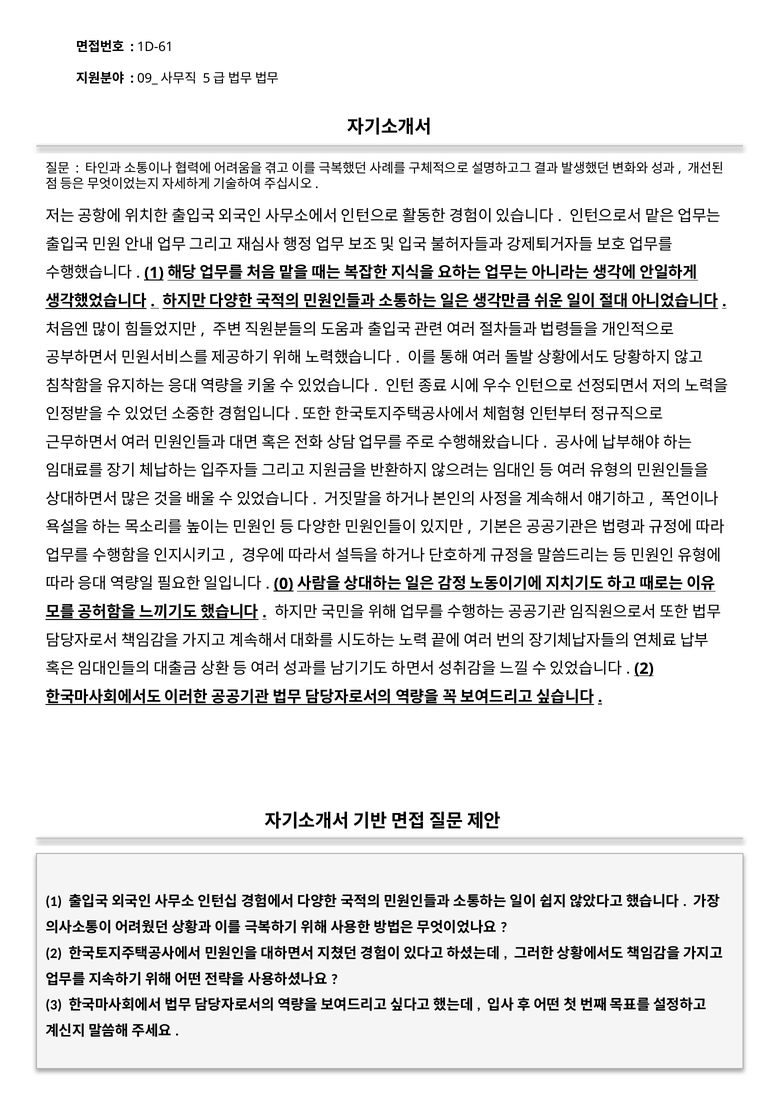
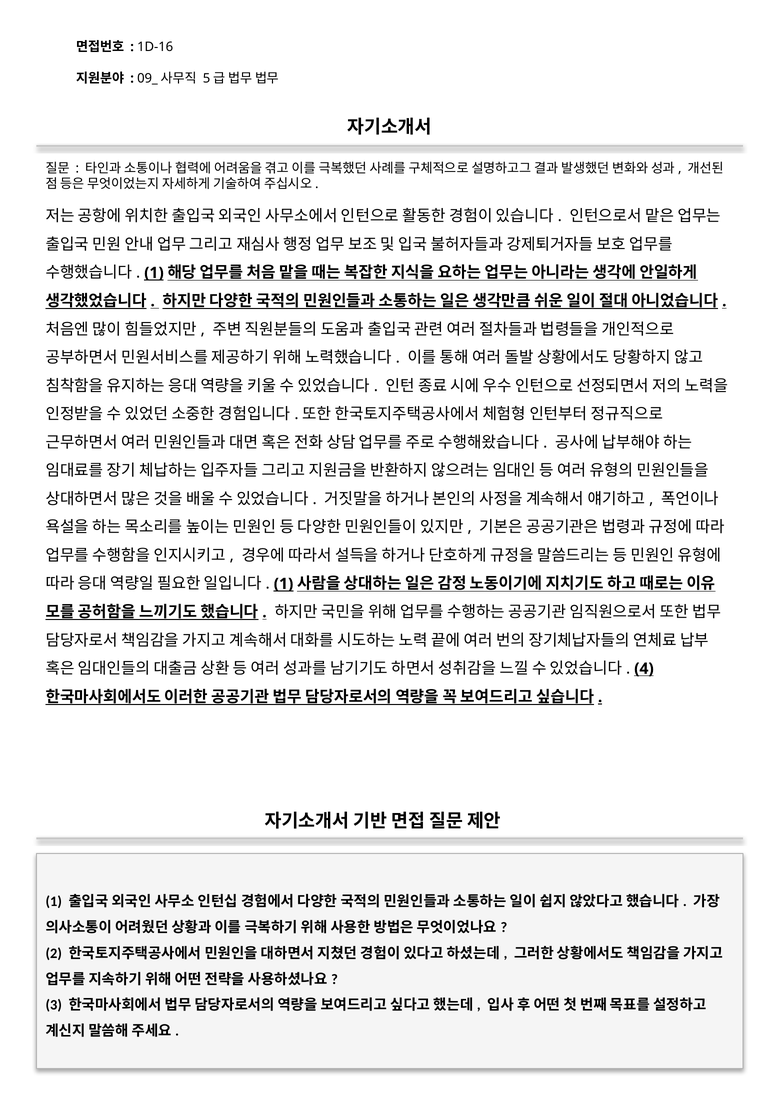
1D-61: 1D-61 -> 1D-16 (155, 47)
0: 0 -> 1 (284, 584)
2: 2 -> 4 (644, 668)
